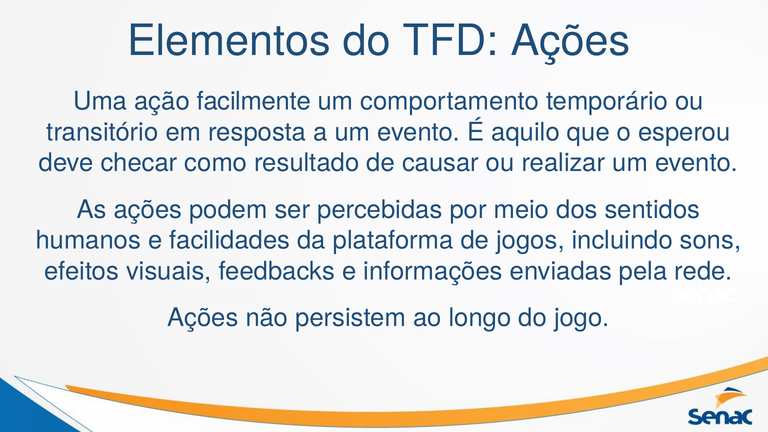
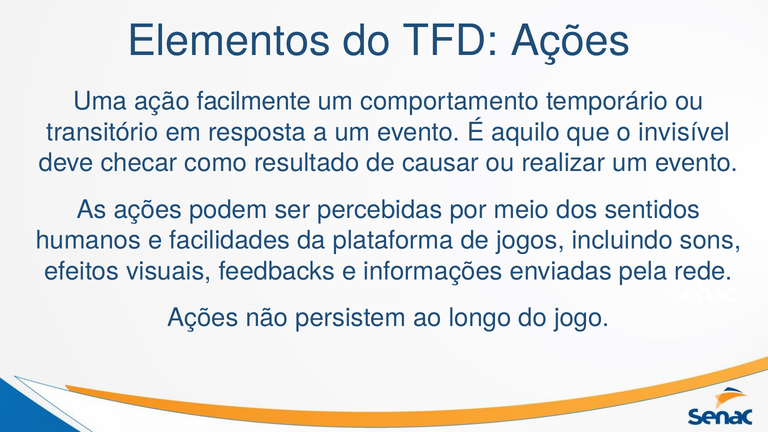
esperou: esperou -> invisível (684, 132)
